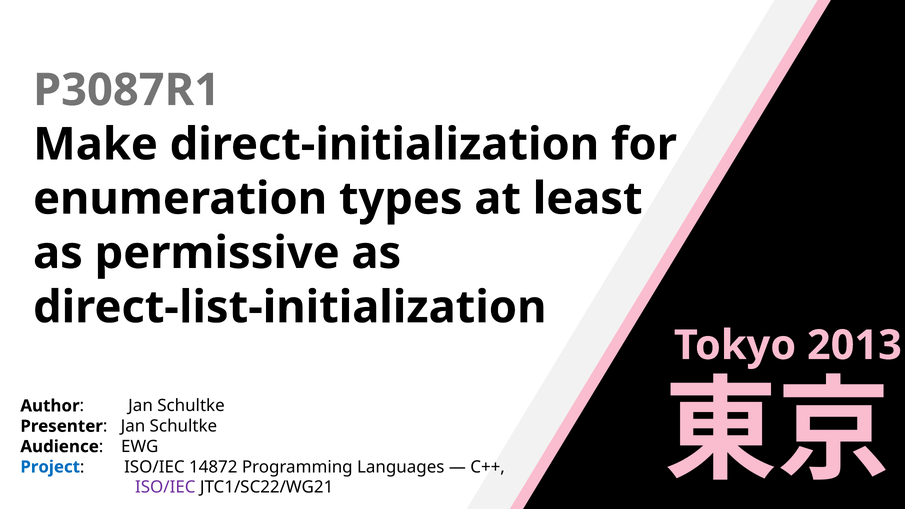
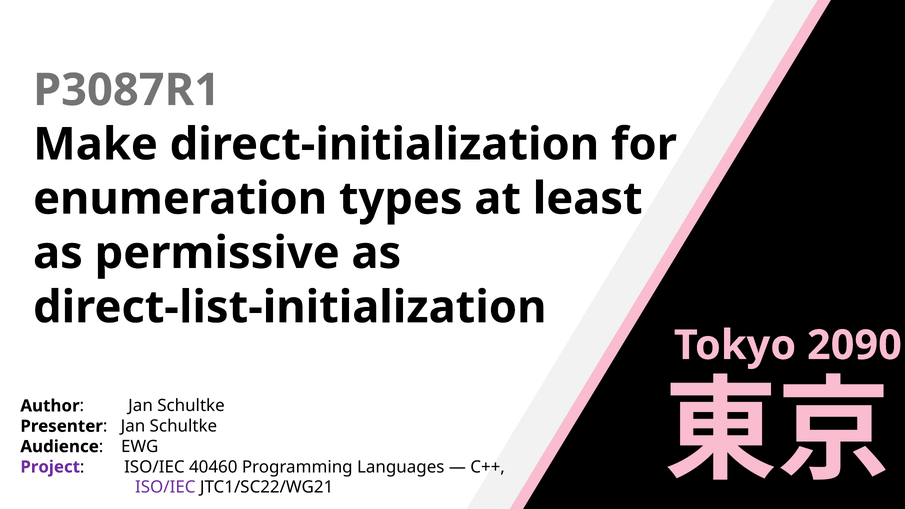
2013: 2013 -> 2090 (854, 345)
Project colour: blue -> purple (50, 467)
14872: 14872 -> 40460 (213, 467)
